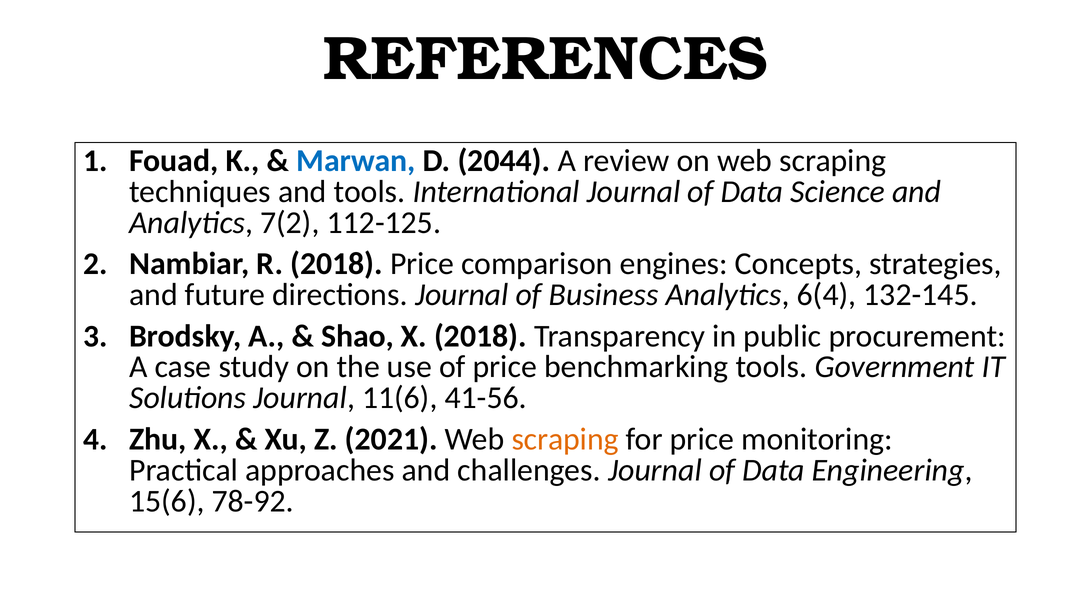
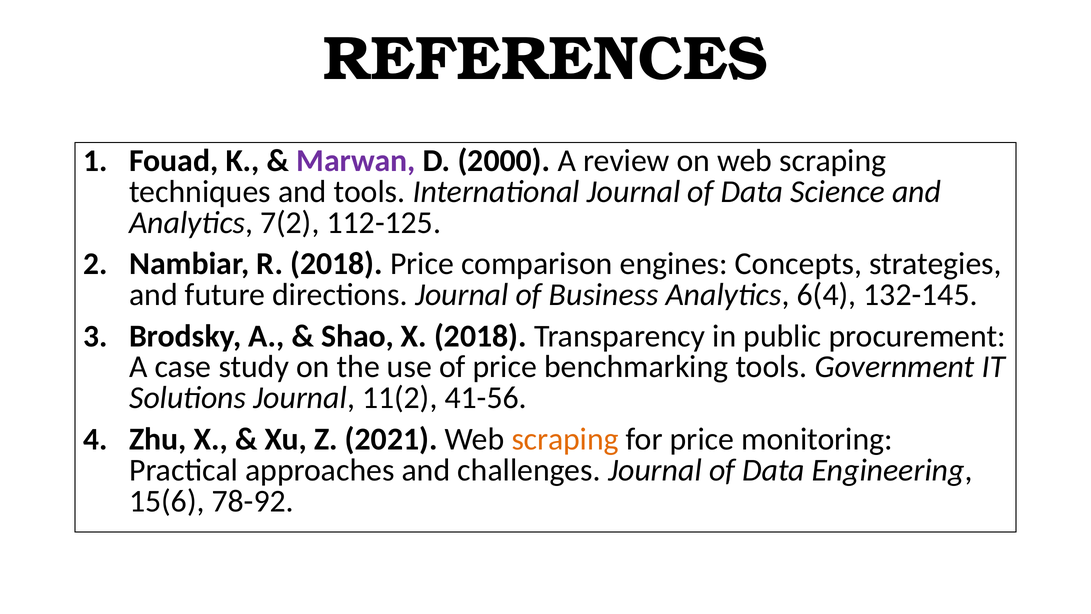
Marwan colour: blue -> purple (356, 161)
2044: 2044 -> 2000 (504, 161)
11(6: 11(6 -> 11(2 (400, 398)
